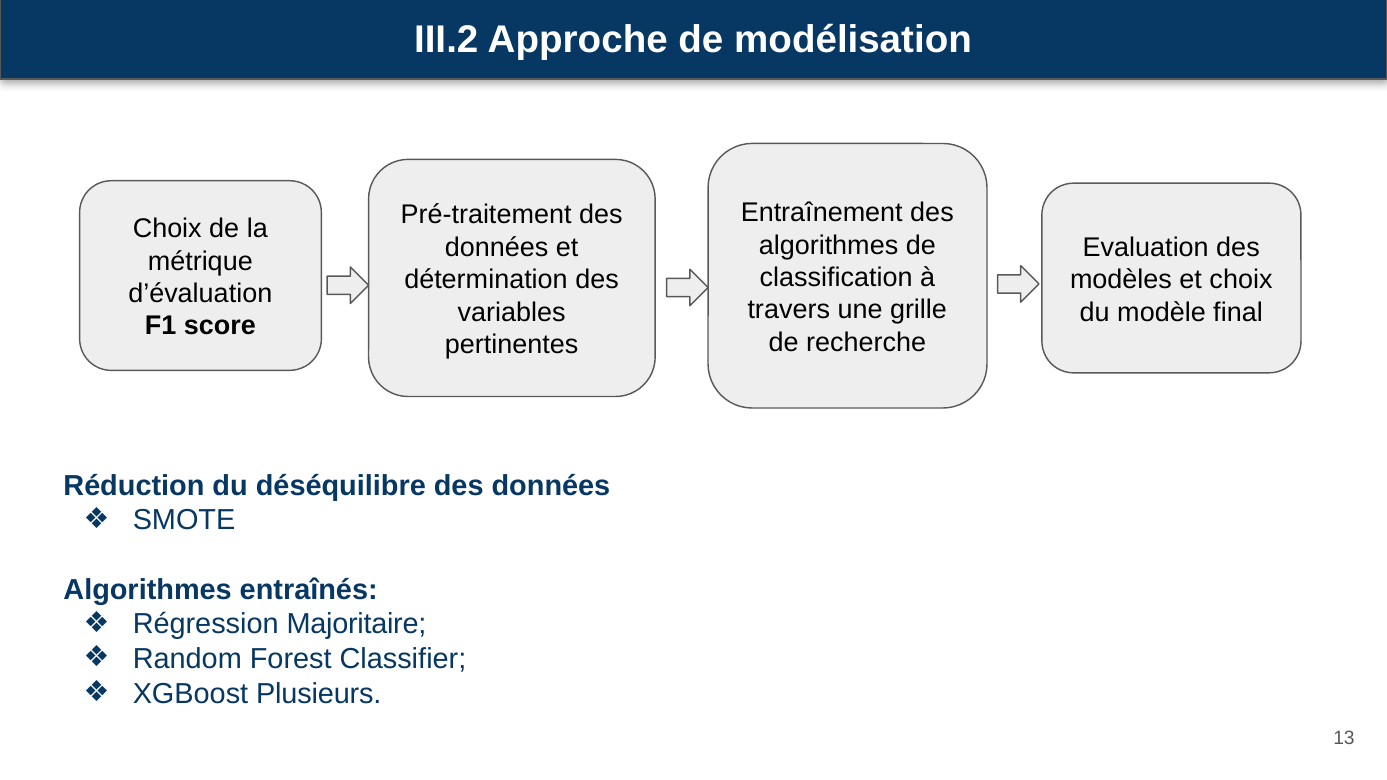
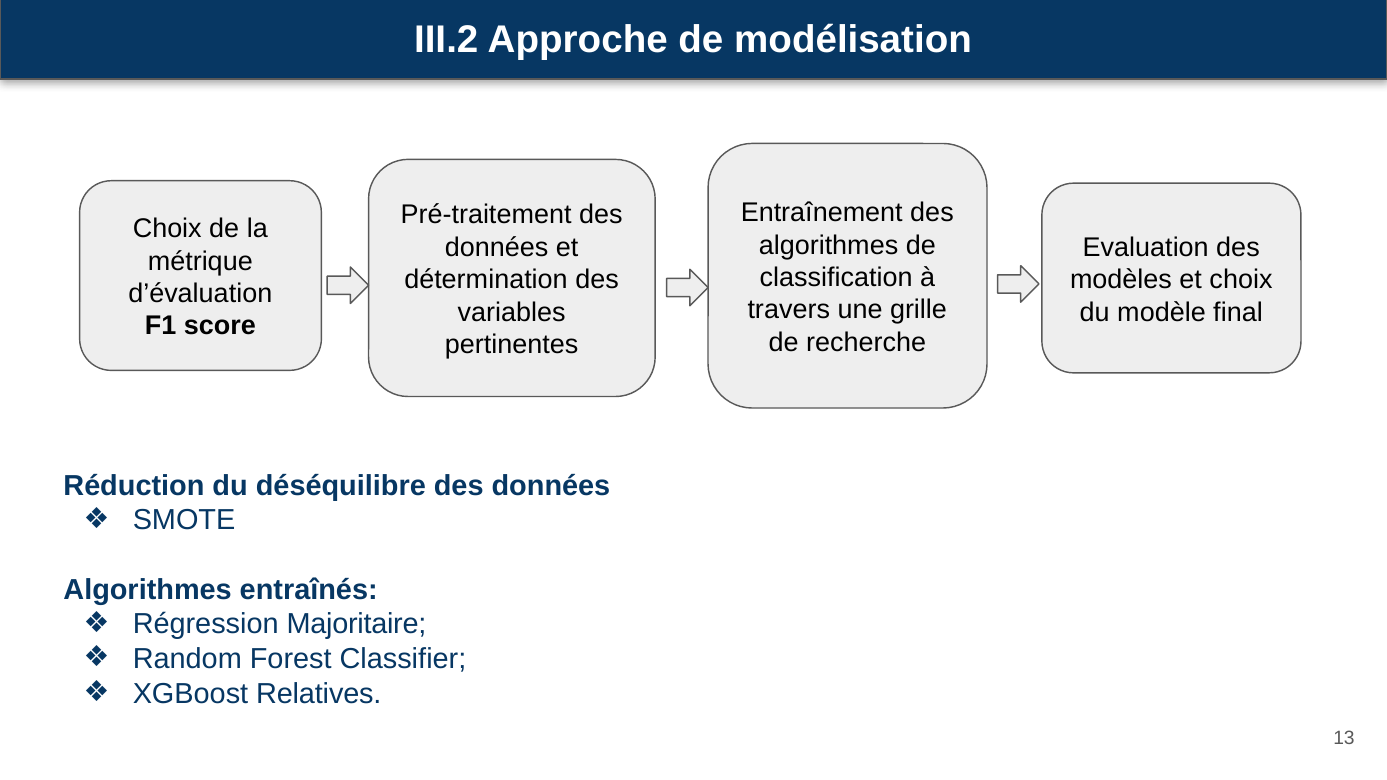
Plusieurs: Plusieurs -> Relatives (319, 694)
